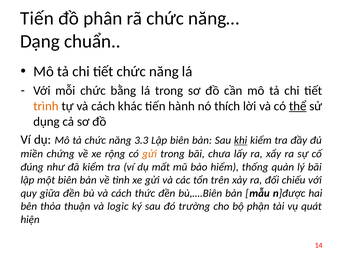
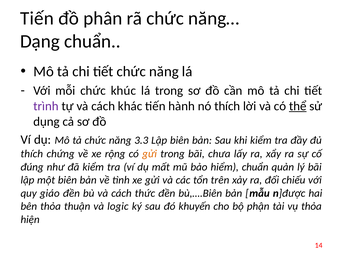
bằng: bằng -> khúc (123, 91)
trình colour: orange -> purple (46, 106)
khi underline: present -> none (241, 140)
miền: miền -> thích (32, 154)
hiểm thống: thống -> chuẩn (255, 167)
giữa: giữa -> giáo (50, 193)
trường: trường -> khuyến (194, 207)
vụ quát: quát -> thỏa (311, 207)
